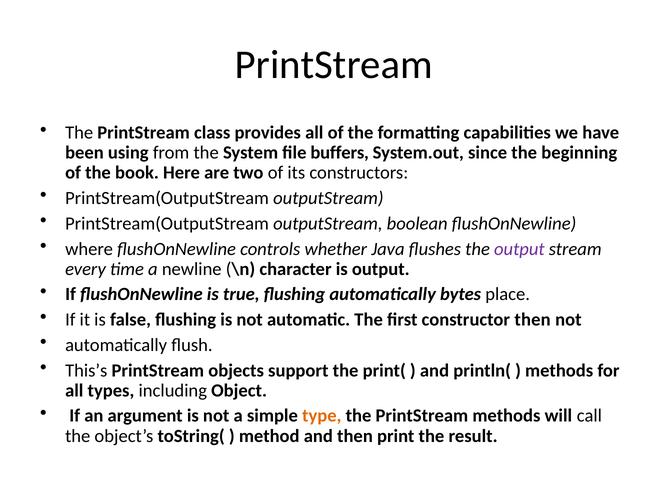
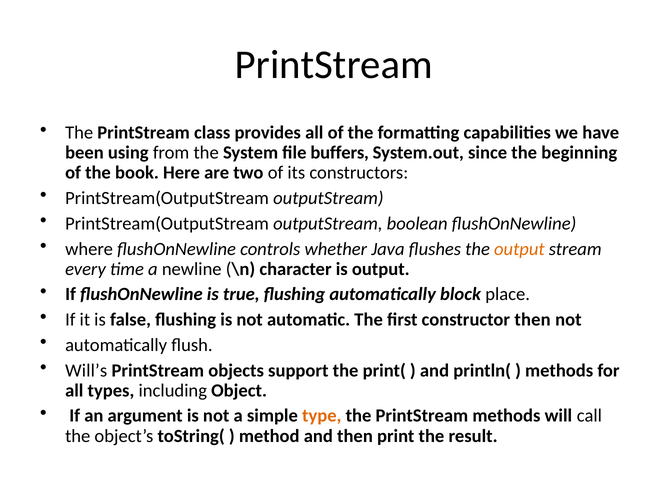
output colour: purple -> orange (519, 249)
bytes: bytes -> block (460, 294)
This’s: This’s -> Will’s (86, 370)
